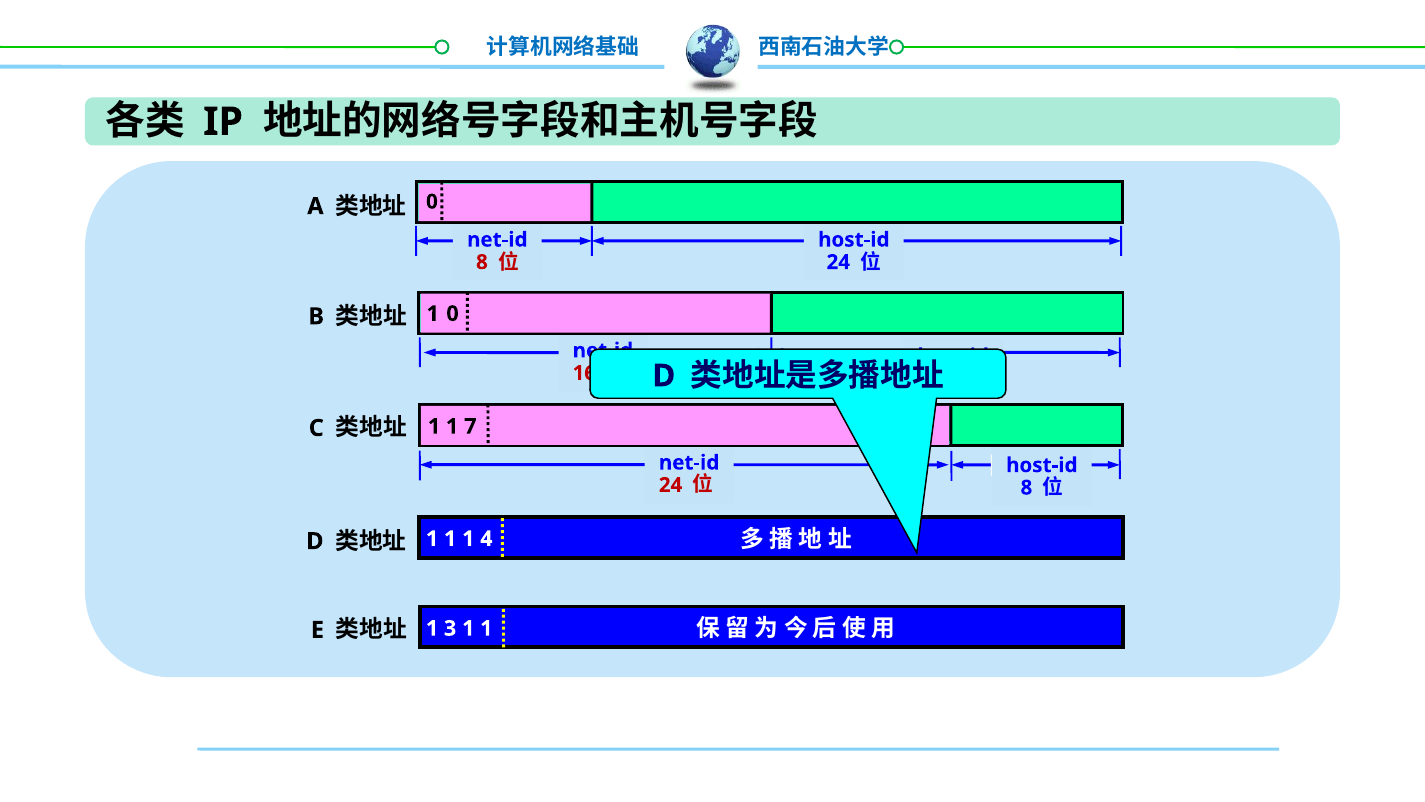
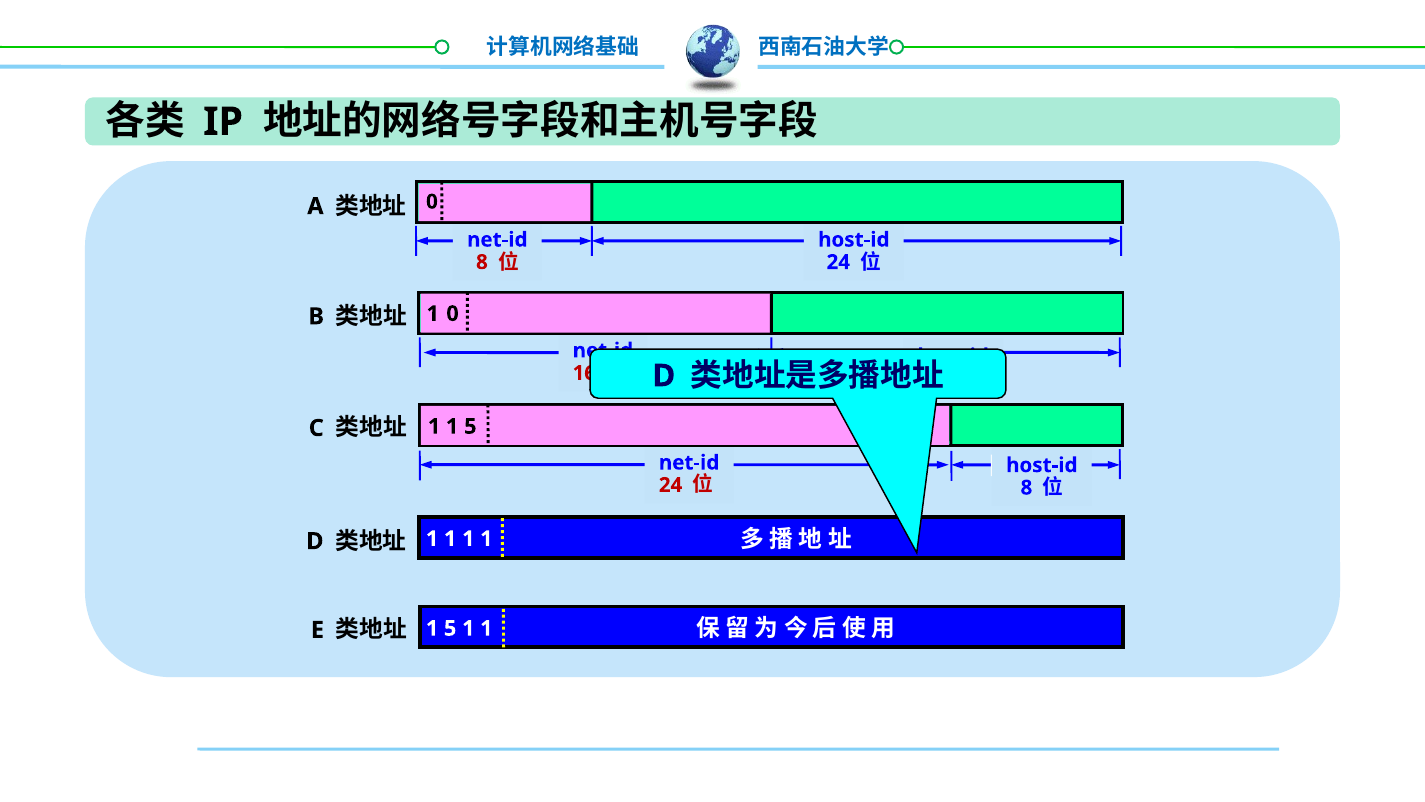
1 1 7: 7 -> 5 (470, 426)
1 1 1 4: 4 -> 1 (486, 539)
3: 3 -> 5 (450, 628)
